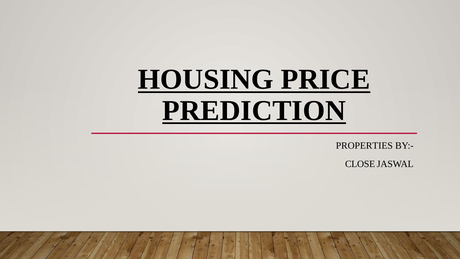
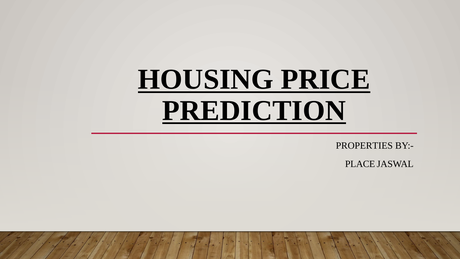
CLOSE: CLOSE -> PLACE (360, 164)
